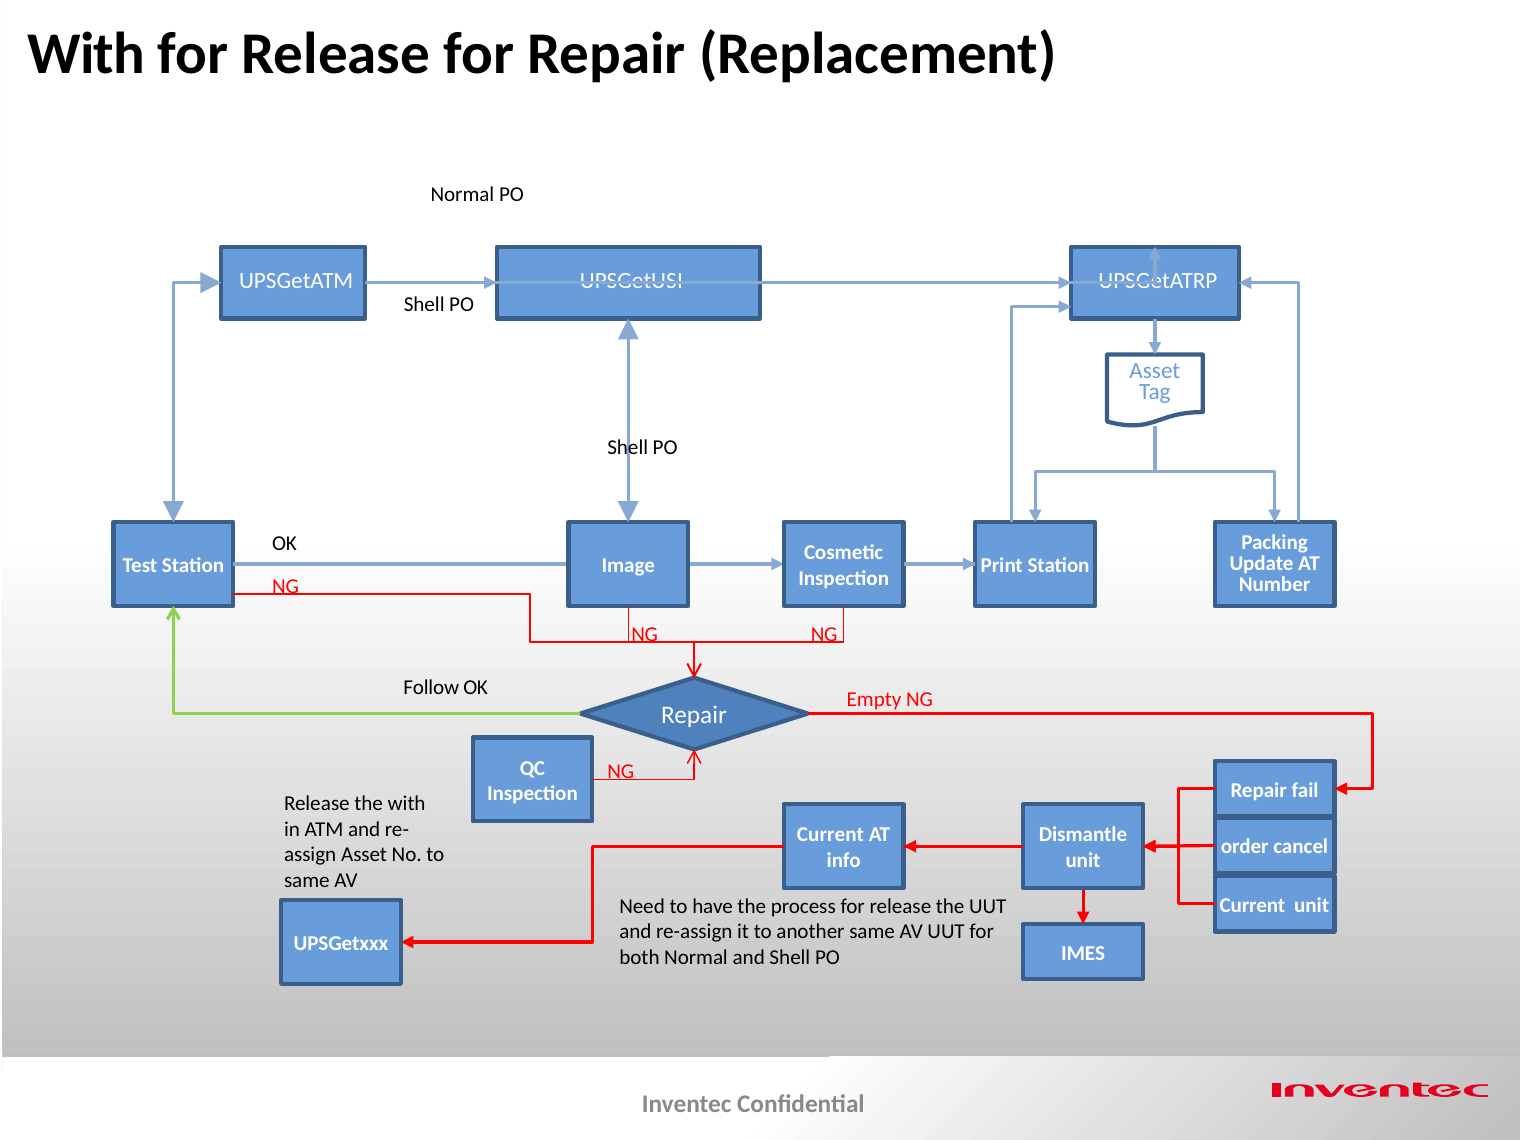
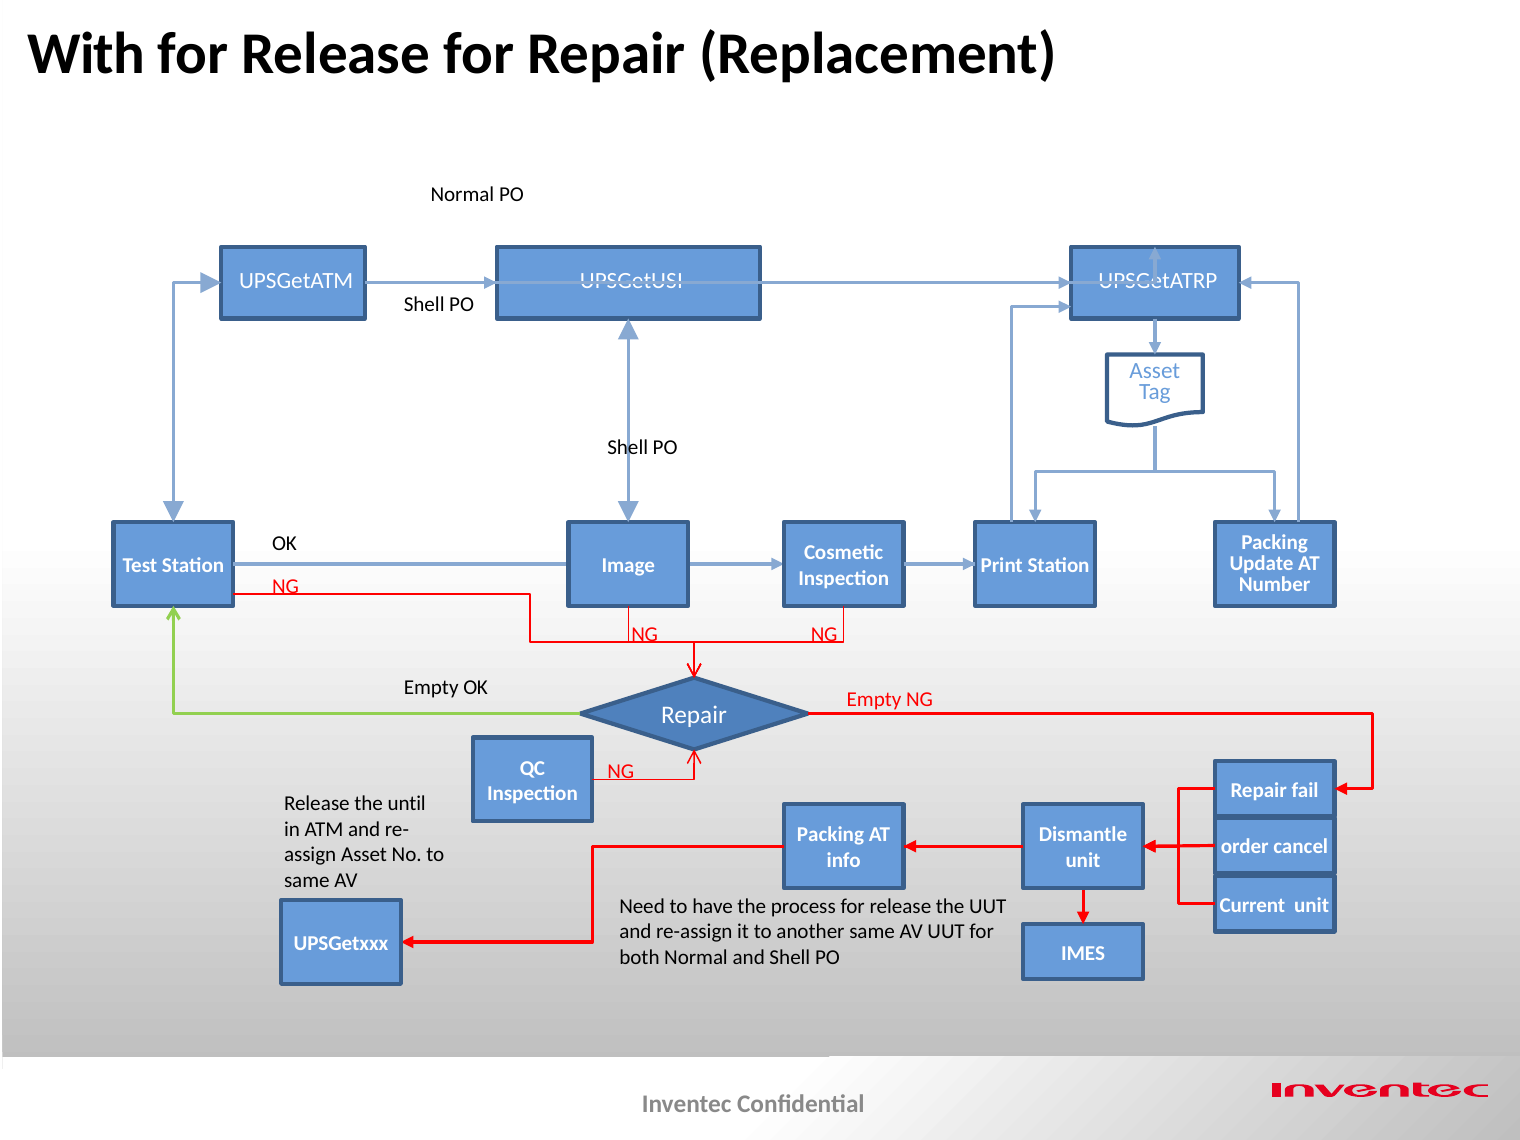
Follow: Follow -> Empty (431, 687)
the with: with -> until (407, 804)
Current: Current -> Packing (830, 835)
